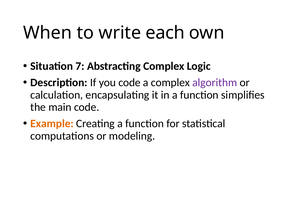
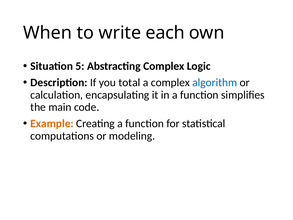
7: 7 -> 5 (80, 66)
you code: code -> total (129, 82)
algorithm colour: purple -> blue (215, 82)
